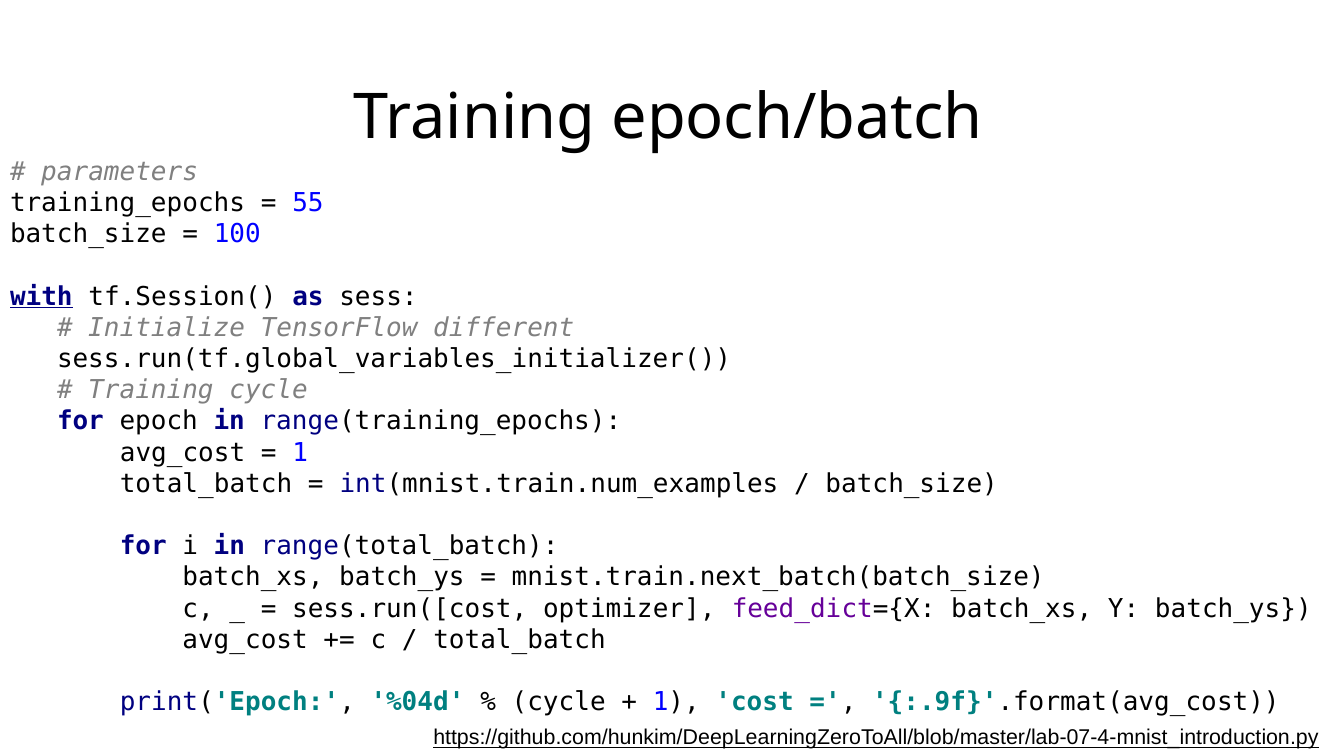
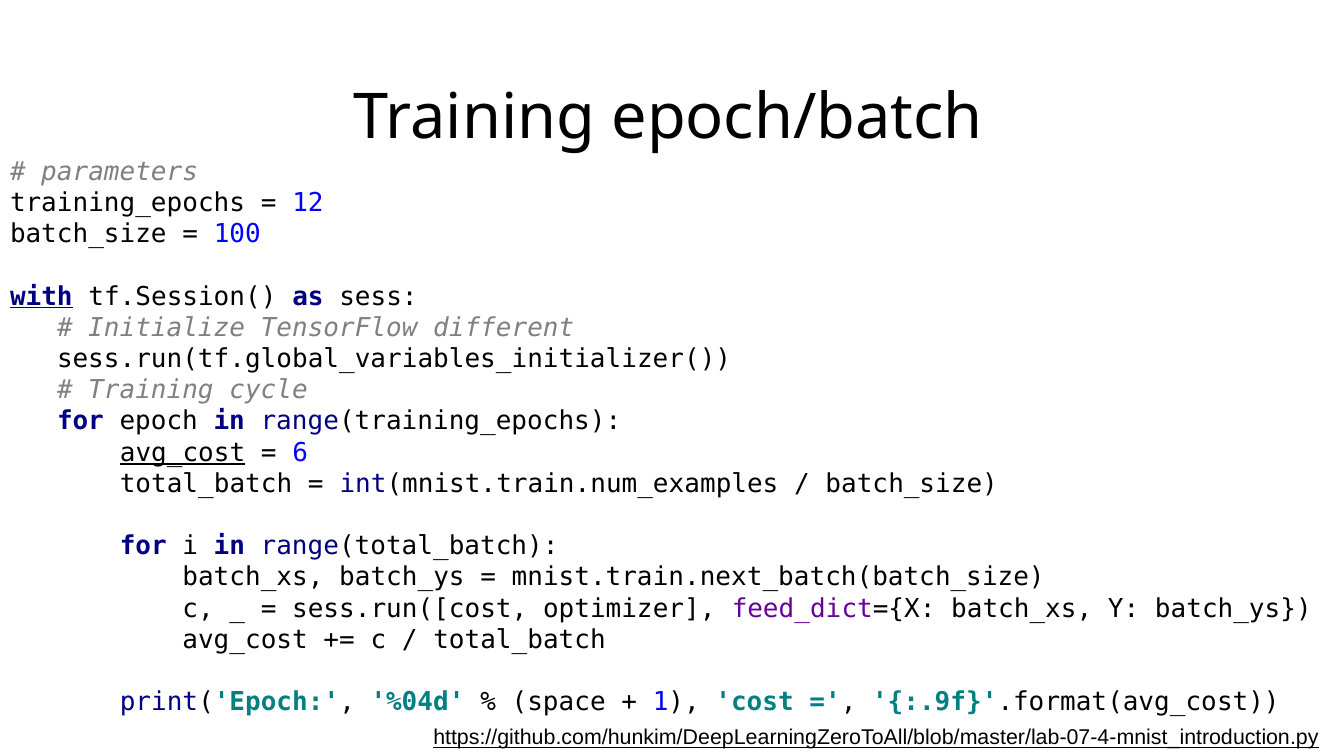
55: 55 -> 12 (308, 203)
avg_cost underline: none -> present (183, 453)
1: 1 -> 6 (300, 453)
cycle: cycle -> space (559, 702)
